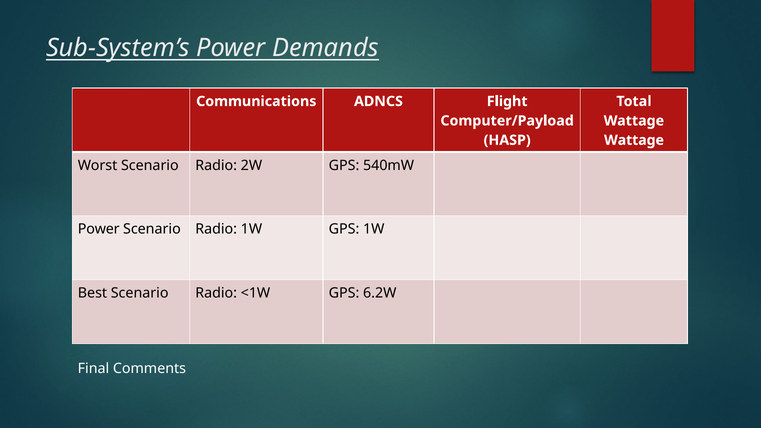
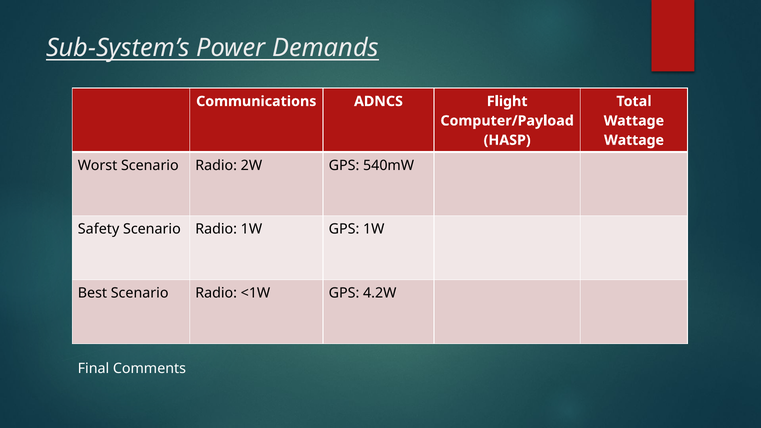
Power: Power -> Safety (99, 229)
6.2W: 6.2W -> 4.2W (380, 293)
